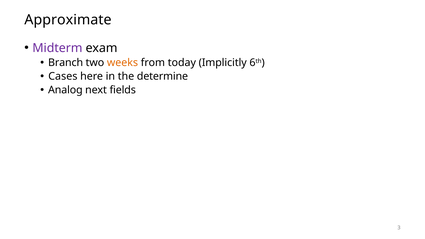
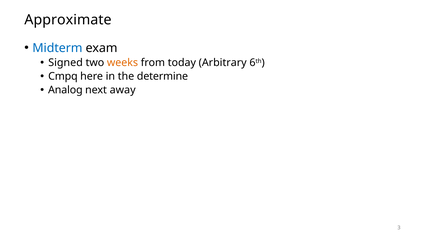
Midterm colour: purple -> blue (57, 48)
Branch: Branch -> Signed (66, 63)
Implicitly: Implicitly -> Arbitrary (223, 63)
Cases: Cases -> Cmpq (63, 76)
fields: fields -> away (123, 90)
